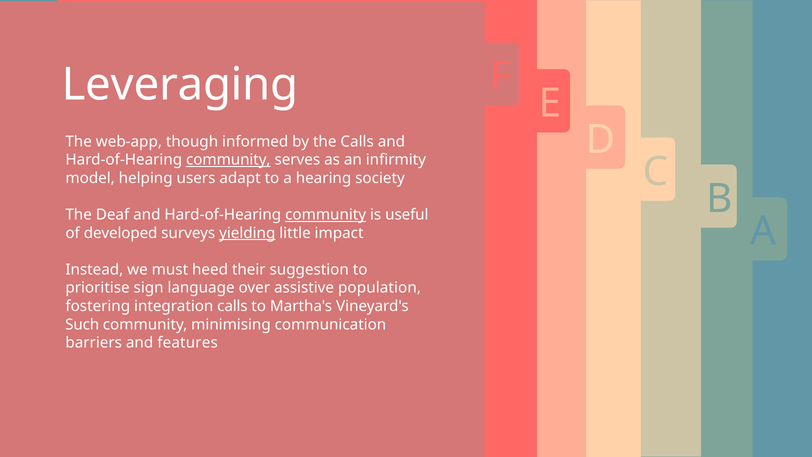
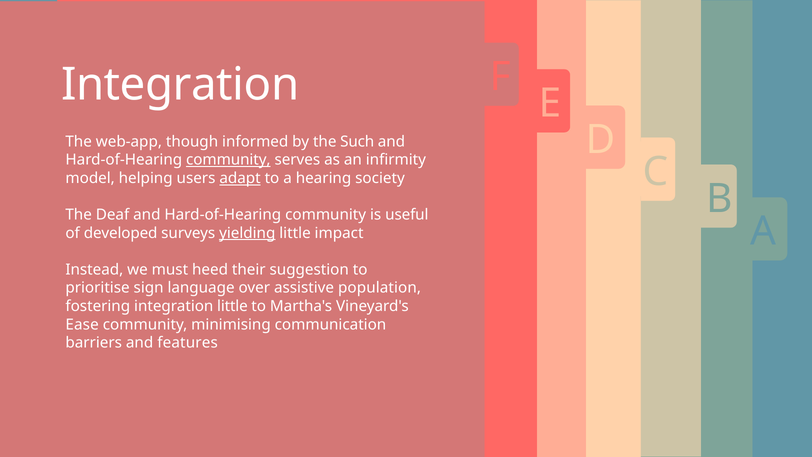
Leveraging: Leveraging -> Integration (180, 85)
the Calls: Calls -> Such (357, 142)
adapt underline: none -> present (240, 178)
community underline: present -> none (326, 215)
integration calls: calls -> little (232, 306)
Such: Such -> Ease (82, 324)
